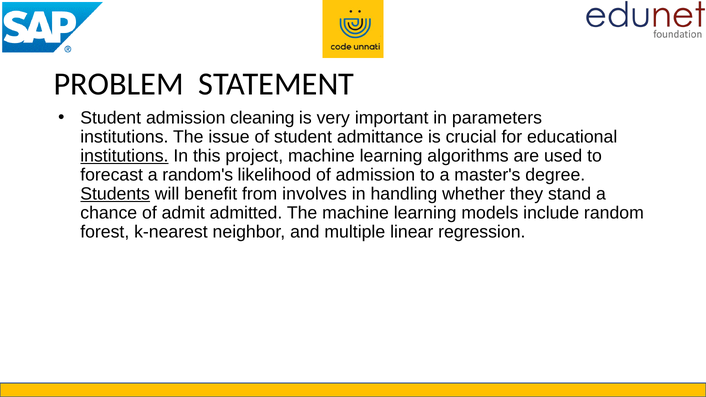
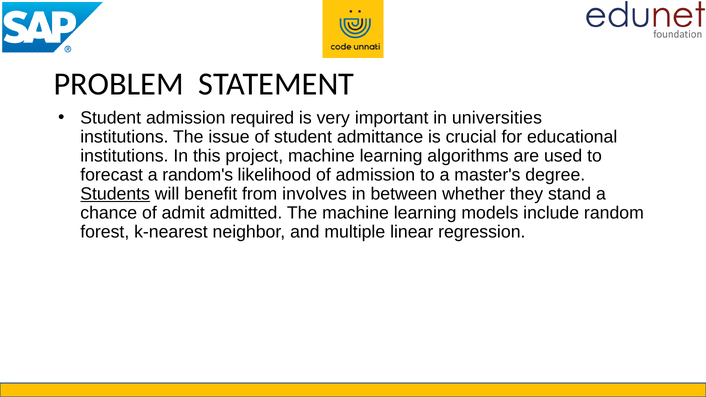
cleaning: cleaning -> required (262, 118)
parameters: parameters -> universities (497, 118)
institutions underline: present -> none (124, 156)
handling: handling -> between (404, 194)
